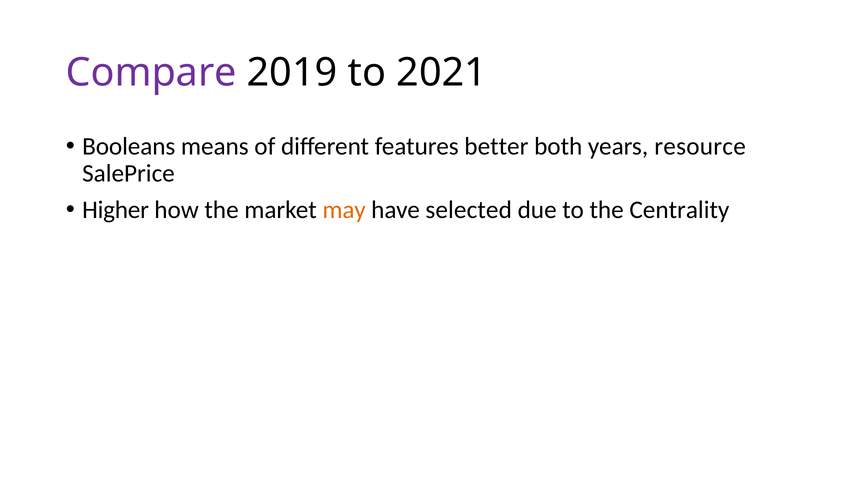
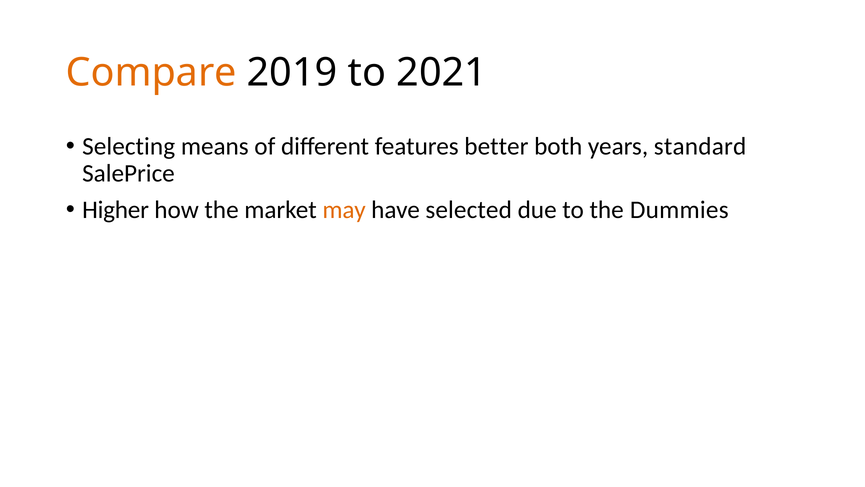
Compare colour: purple -> orange (151, 73)
Booleans: Booleans -> Selecting (129, 146)
resource: resource -> standard (700, 146)
Centrality: Centrality -> Dummies (679, 210)
